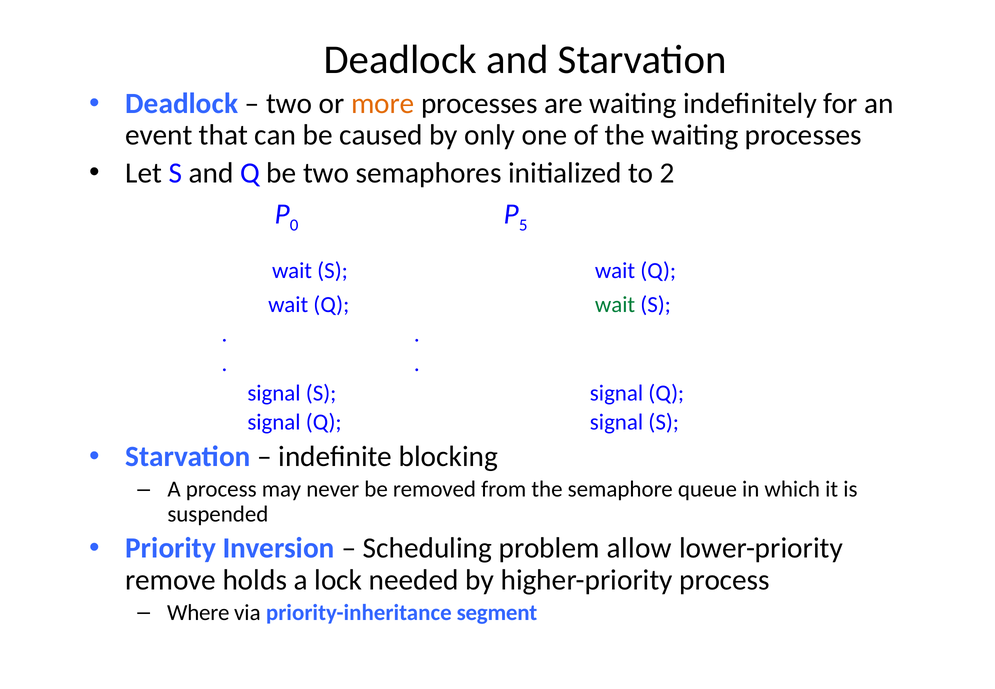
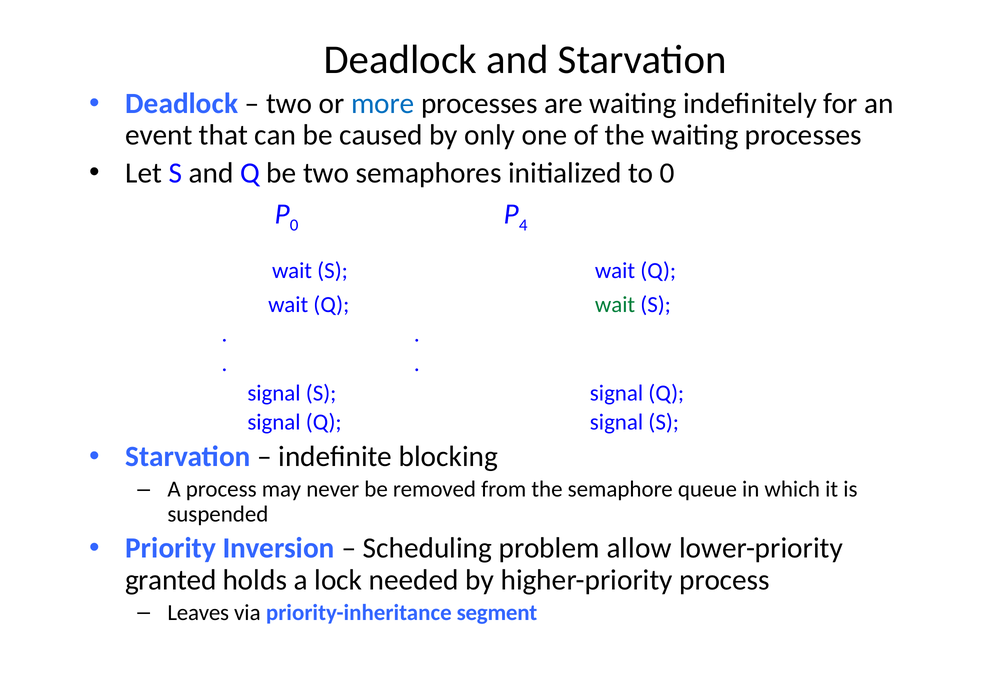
more colour: orange -> blue (383, 104)
to 2: 2 -> 0 (667, 173)
5: 5 -> 4 (523, 225)
remove: remove -> granted (171, 580)
Where: Where -> Leaves (198, 613)
